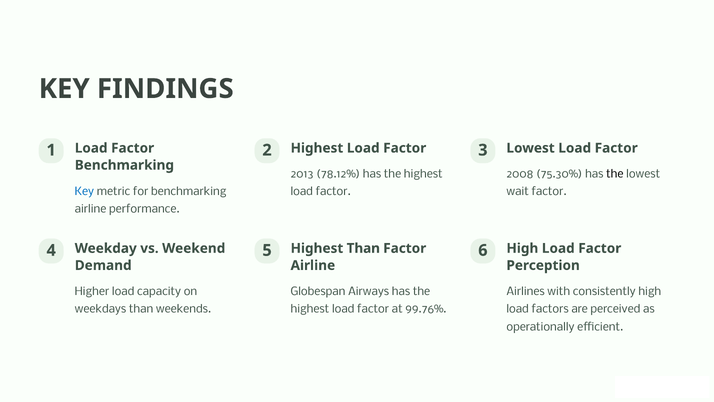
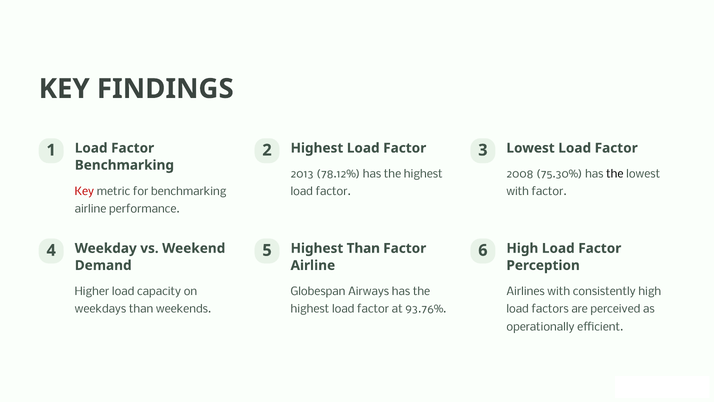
Key colour: blue -> red (84, 191)
wait: wait -> with (518, 192)
99.76%: 99.76% -> 93.76% (426, 309)
